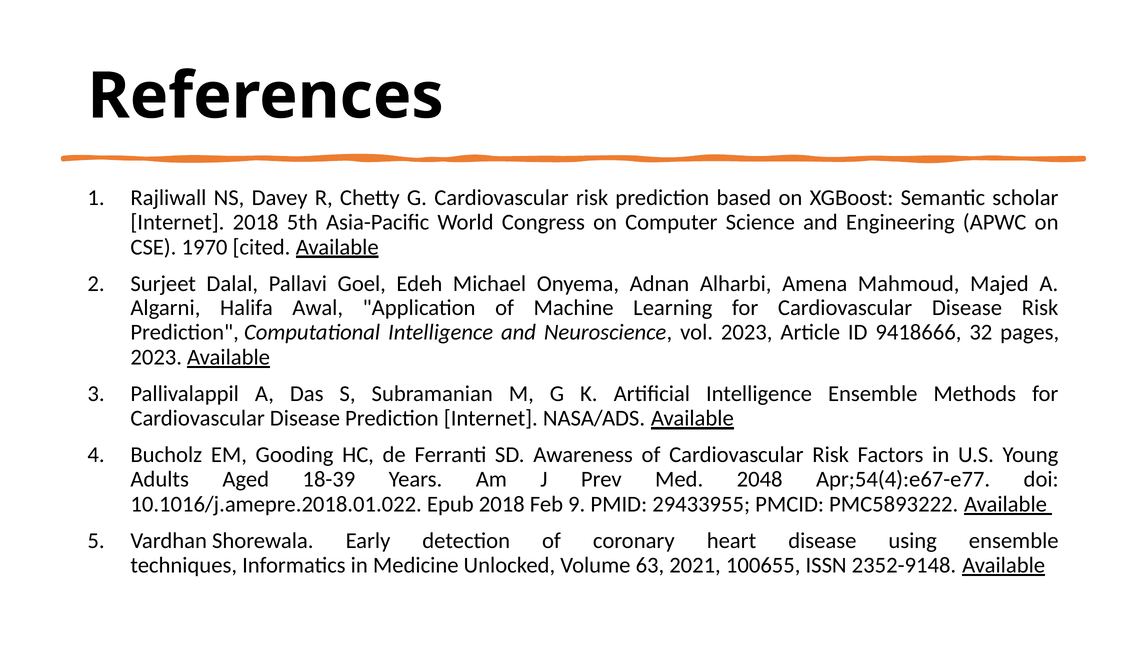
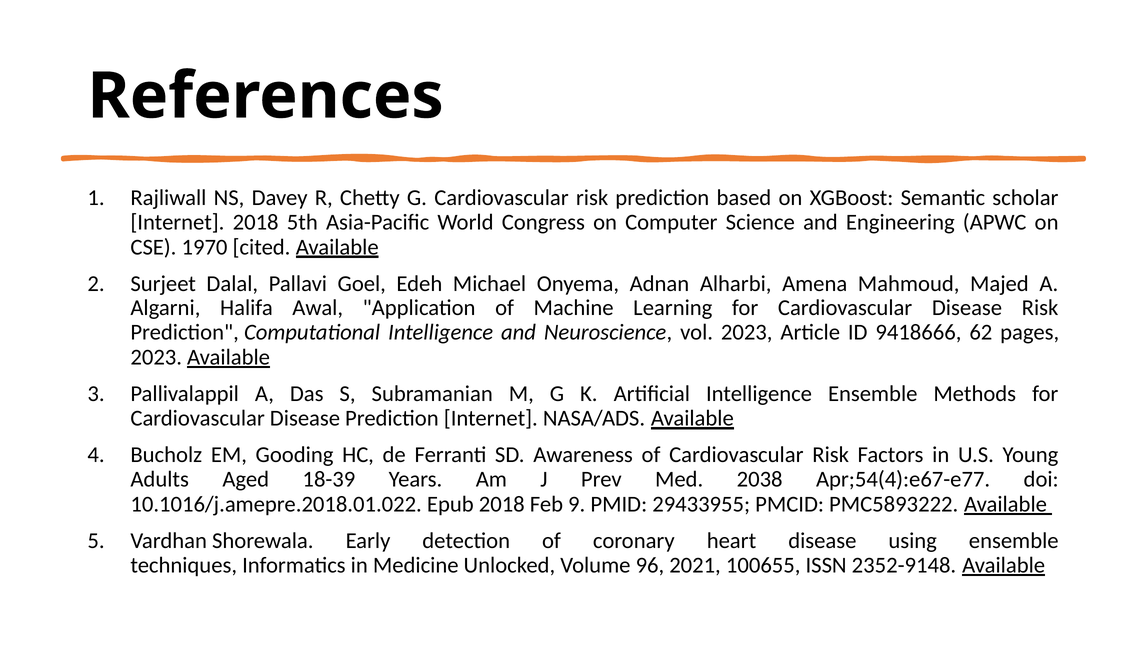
32: 32 -> 62 (981, 333)
2048: 2048 -> 2038 (760, 480)
63: 63 -> 96 (650, 565)
